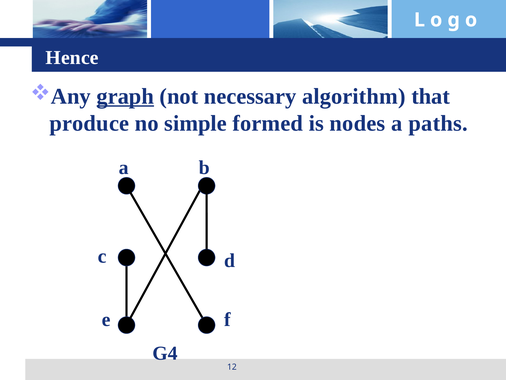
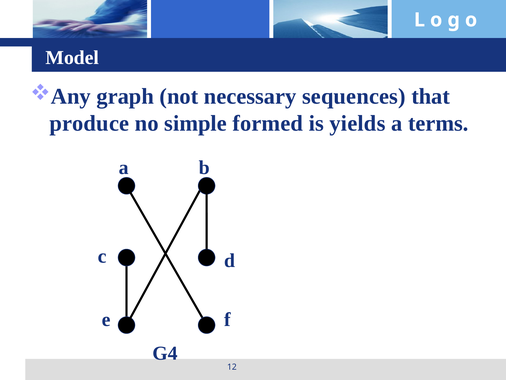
Hence: Hence -> Model (72, 57)
graph underline: present -> none (125, 96)
algorithm: algorithm -> sequences (354, 96)
nodes: nodes -> yields (357, 123)
paths: paths -> terms (438, 123)
